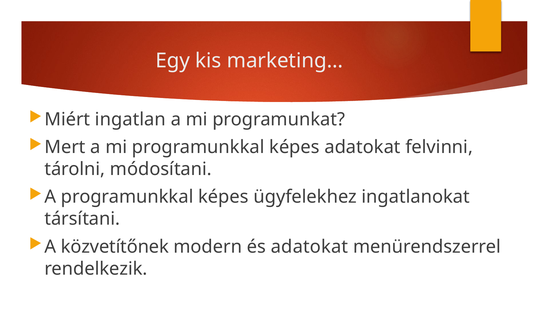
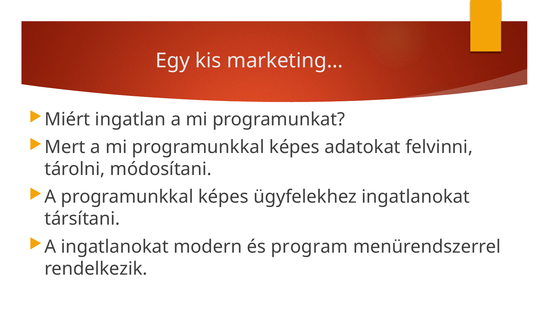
A közvetítőnek: közvetítőnek -> ingatlanokat (115, 246)
és adatokat: adatokat -> program (309, 246)
